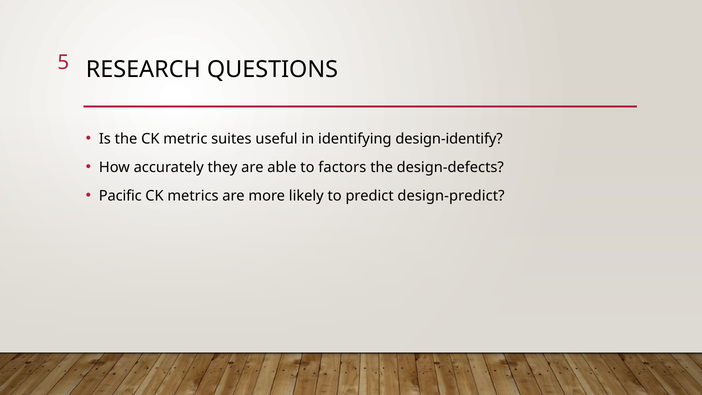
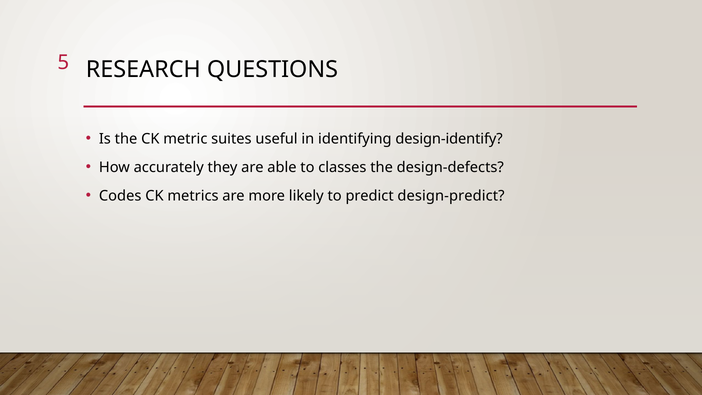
factors: factors -> classes (342, 167)
Pacific: Pacific -> Codes (120, 196)
